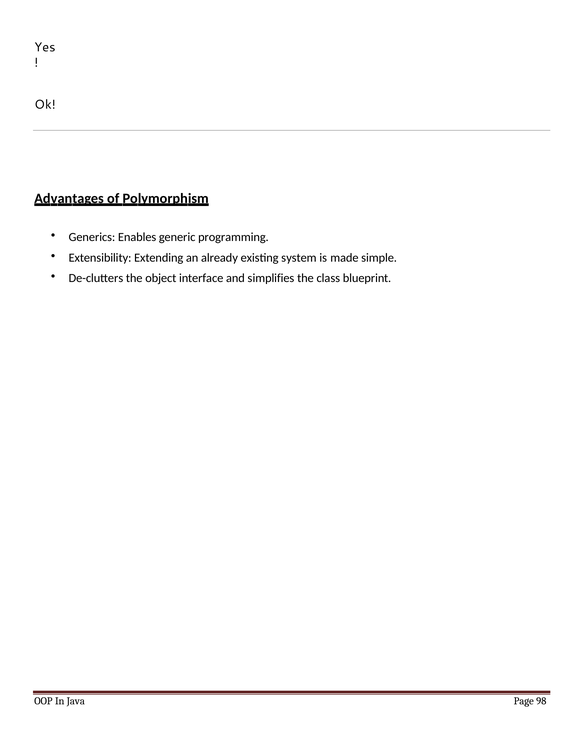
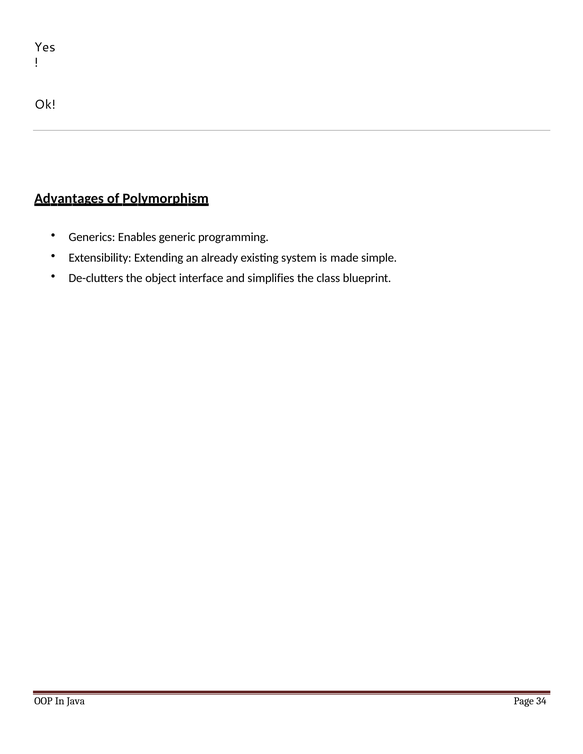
98: 98 -> 34 (541, 702)
